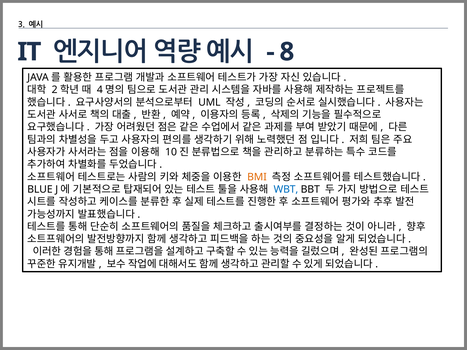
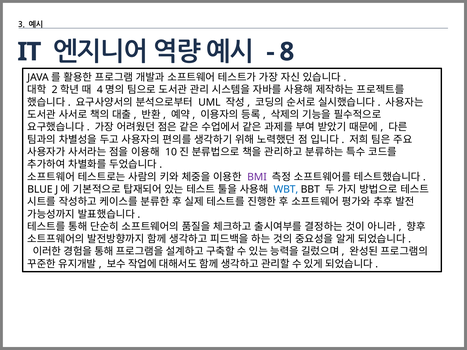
BMI colour: orange -> purple (257, 177)
